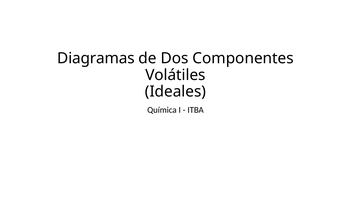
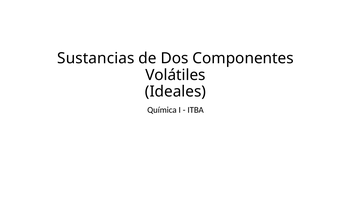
Diagramas: Diagramas -> Sustancias (96, 58)
